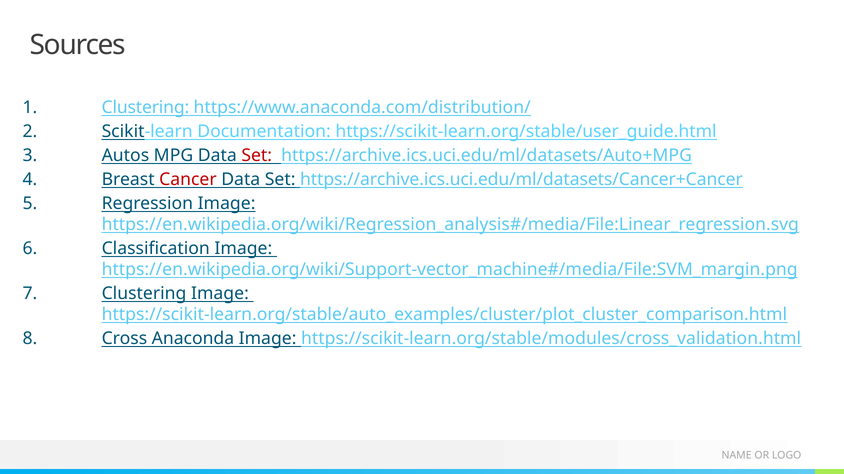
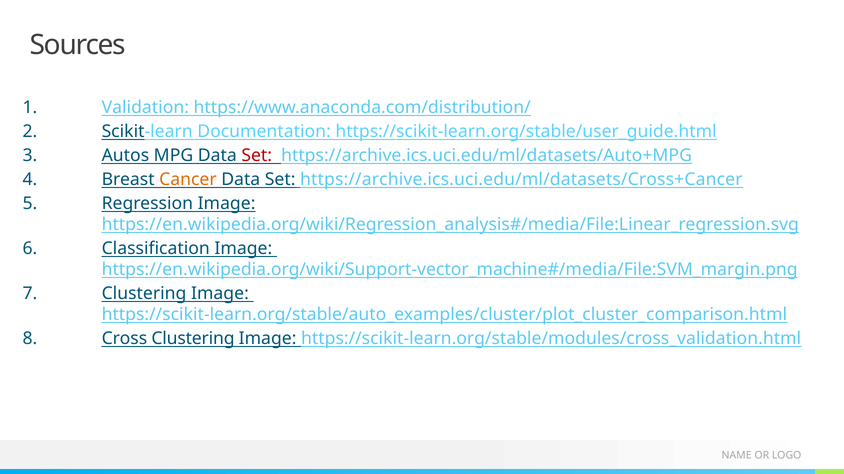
Clustering: Clustering -> Validation (145, 108)
Cancer colour: red -> orange (188, 180)
https://archive.ics.uci.edu/ml/datasets/Cancer+Cancer: https://archive.ics.uci.edu/ml/datasets/Cancer+Cancer -> https://archive.ics.uci.edu/ml/datasets/Cross+Cancer (521, 180)
Cross Anaconda: Anaconda -> Clustering (193, 339)
